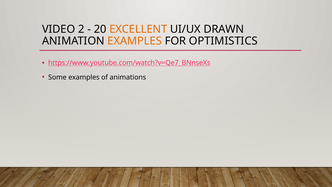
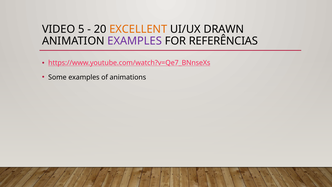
2: 2 -> 5 (81, 29)
EXAMPLES colour: orange -> purple (135, 41)
OPTIMISTICS: OPTIMISTICS -> REFERÊNCIAS (223, 41)
